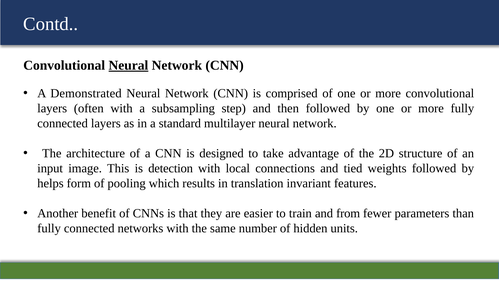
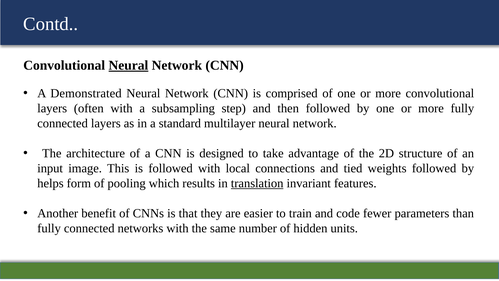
is detection: detection -> followed (171, 168)
translation underline: none -> present (257, 183)
from: from -> code (348, 213)
